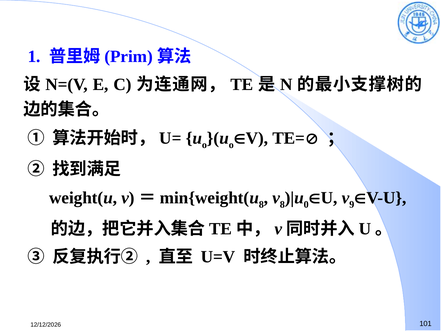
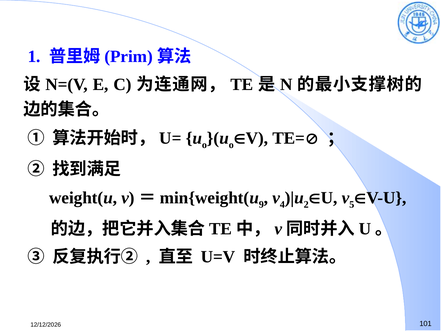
8: 8 -> 9 (261, 204)
8: 8 -> 4 (282, 204)
0: 0 -> 2 (306, 204)
9: 9 -> 5 (352, 204)
